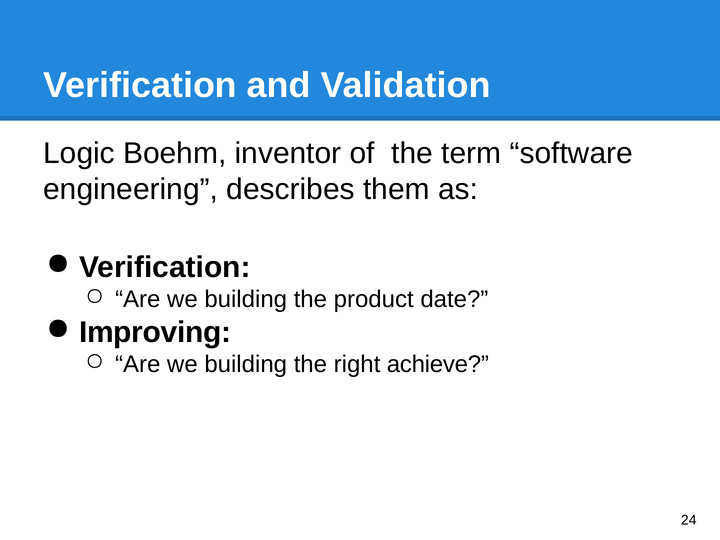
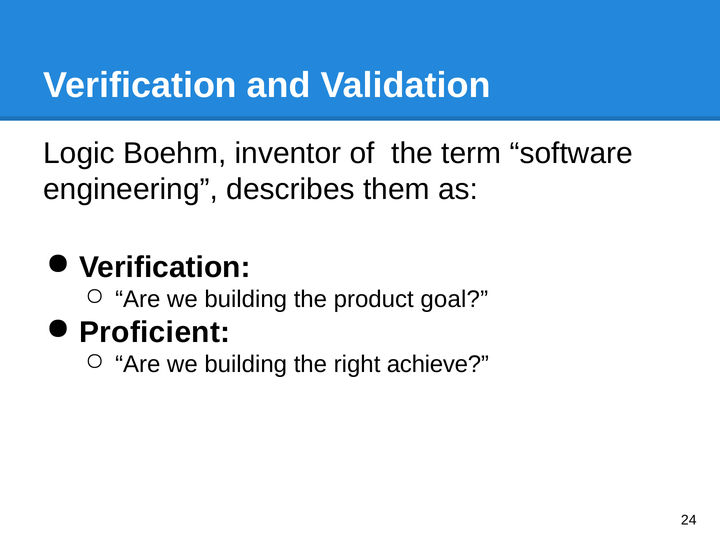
date: date -> goal (454, 299)
Improving: Improving -> Proficient (155, 332)
